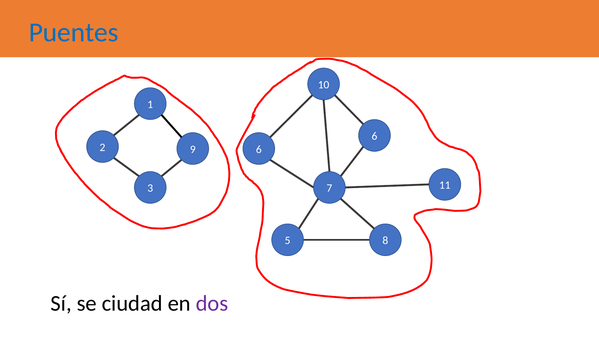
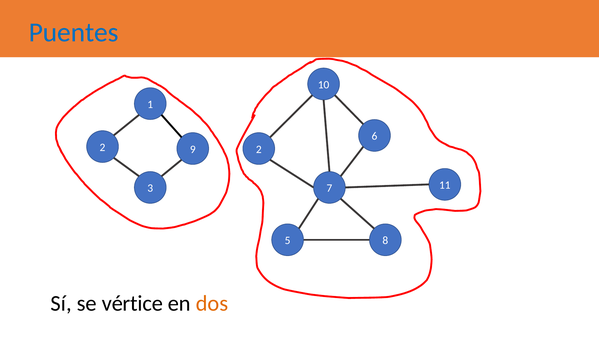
9 6: 6 -> 2 (259, 149)
ciudad: ciudad -> vértice (132, 303)
dos colour: purple -> orange (212, 303)
